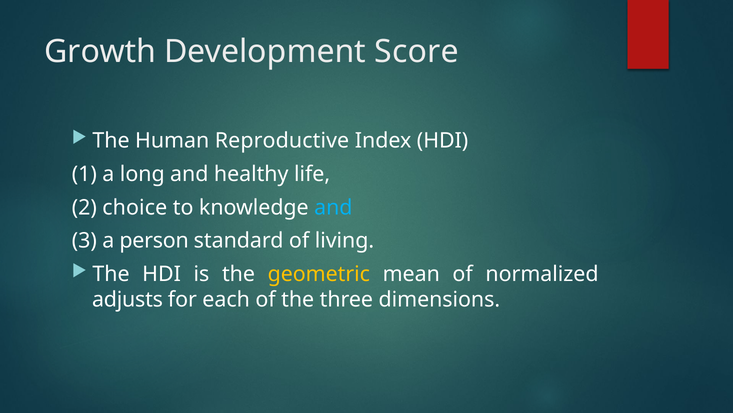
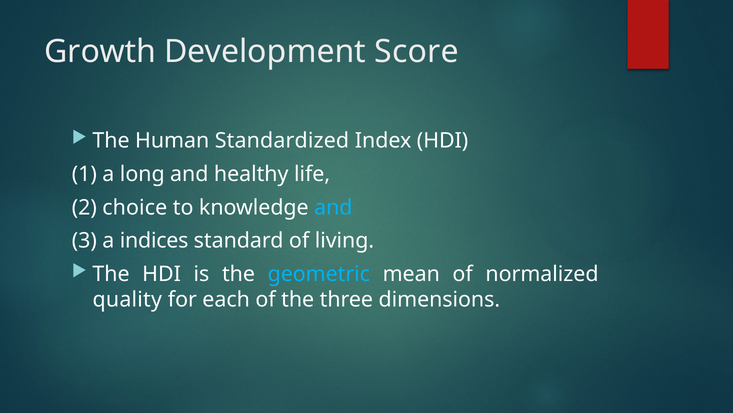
Reproductive: Reproductive -> Standardized (282, 141)
person: person -> indices (154, 240)
geometric colour: yellow -> light blue (319, 274)
adjusts: adjusts -> quality (127, 299)
